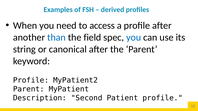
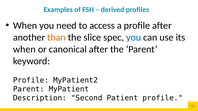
than colour: blue -> orange (57, 38)
field: field -> slice (92, 38)
string: string -> when (24, 49)
